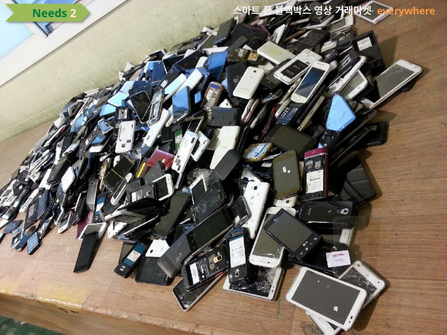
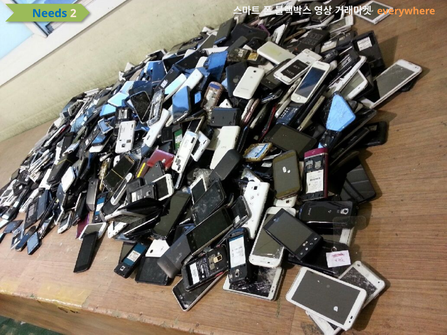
Needs colour: green -> blue (50, 13)
